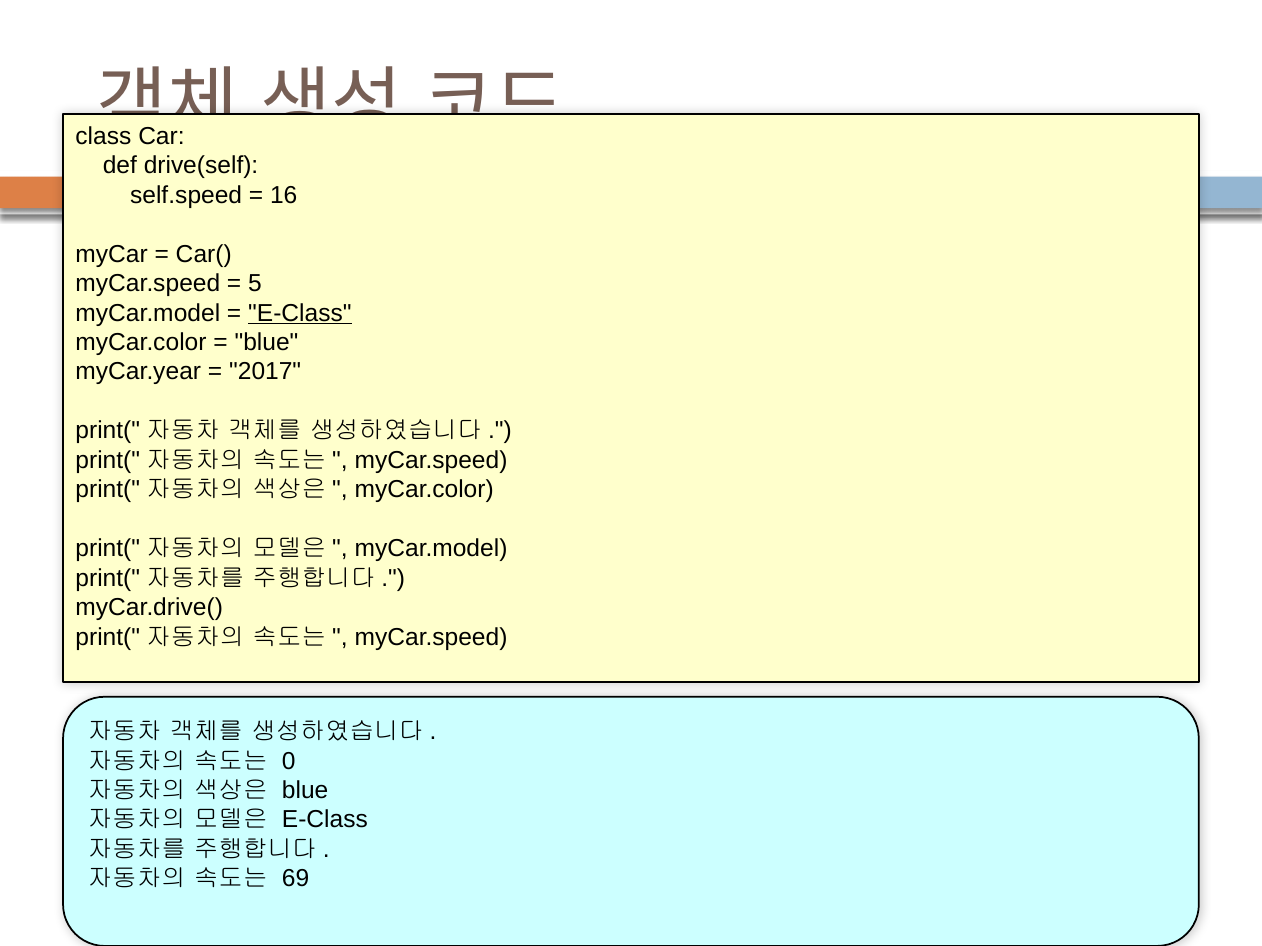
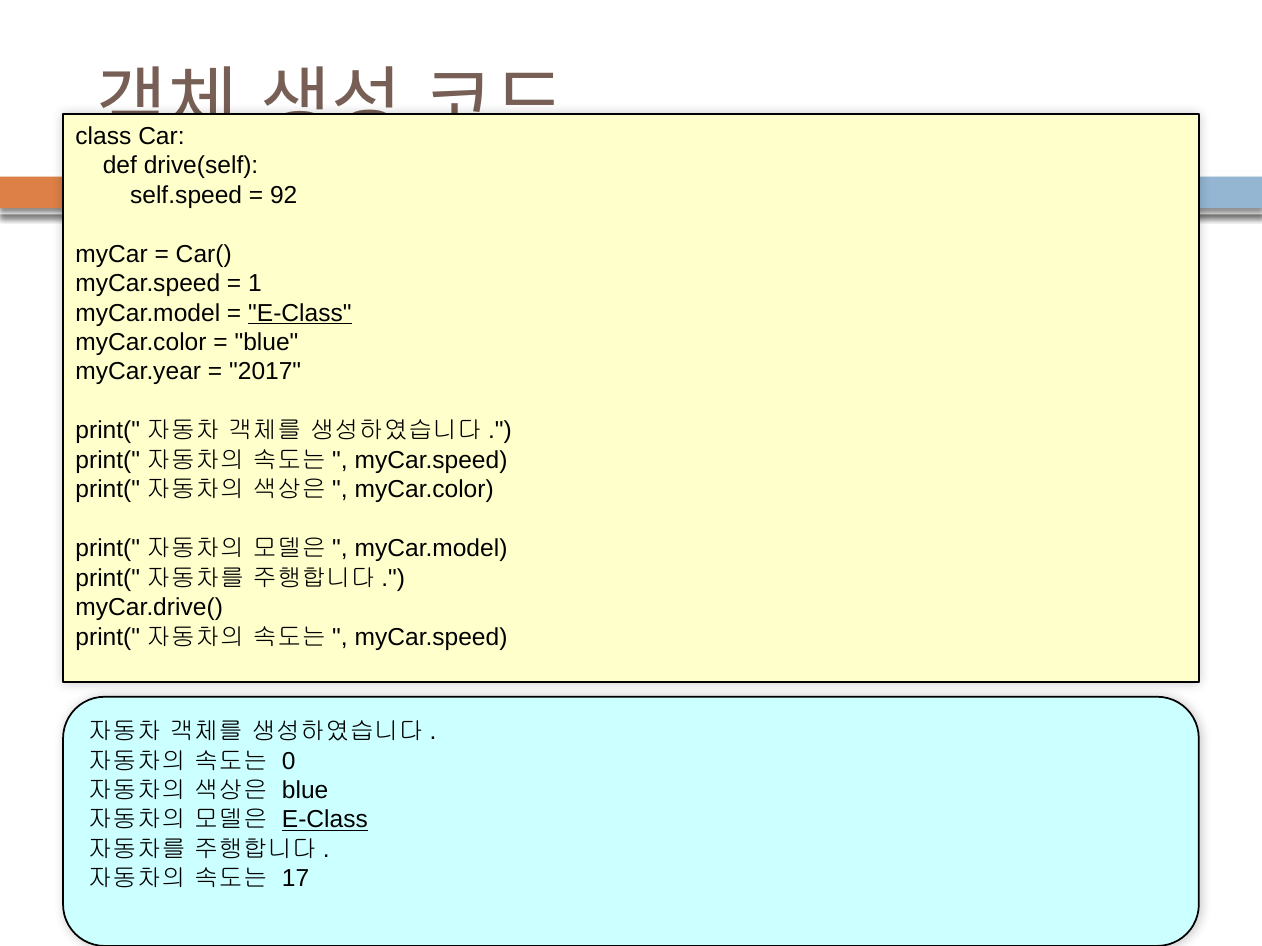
16: 16 -> 92 (284, 195)
5: 5 -> 1 (255, 284)
E-Class underline: none -> present (325, 820)
69: 69 -> 17 (296, 879)
